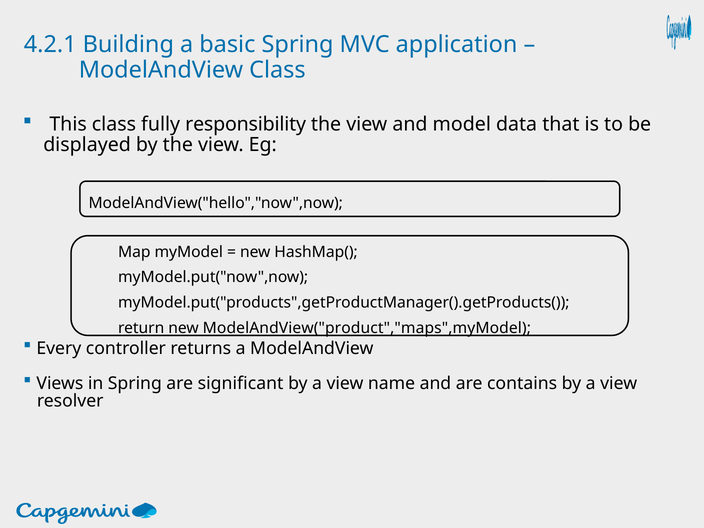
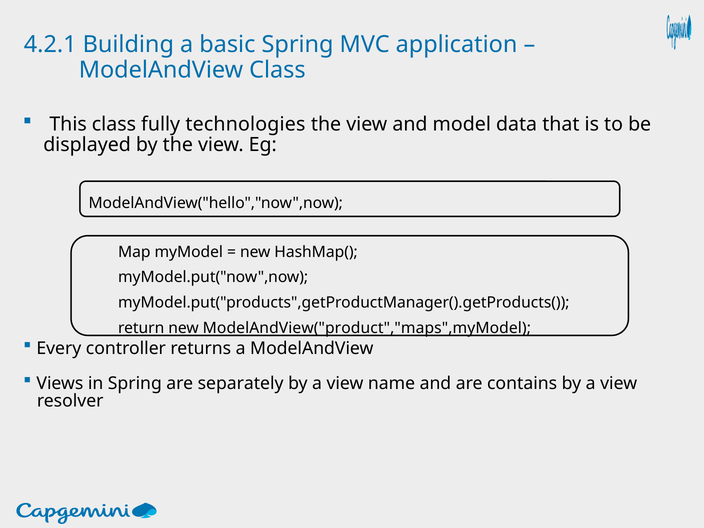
responsibility: responsibility -> technologies (245, 124)
significant: significant -> separately (241, 383)
